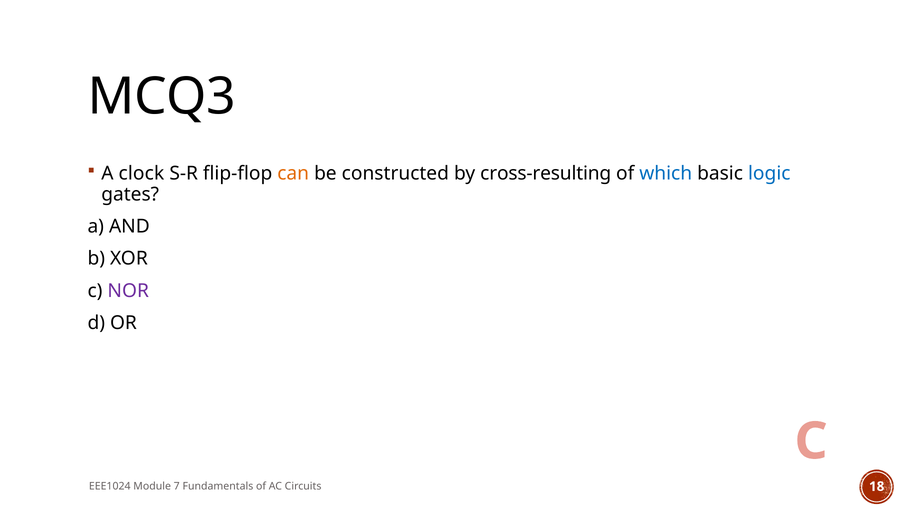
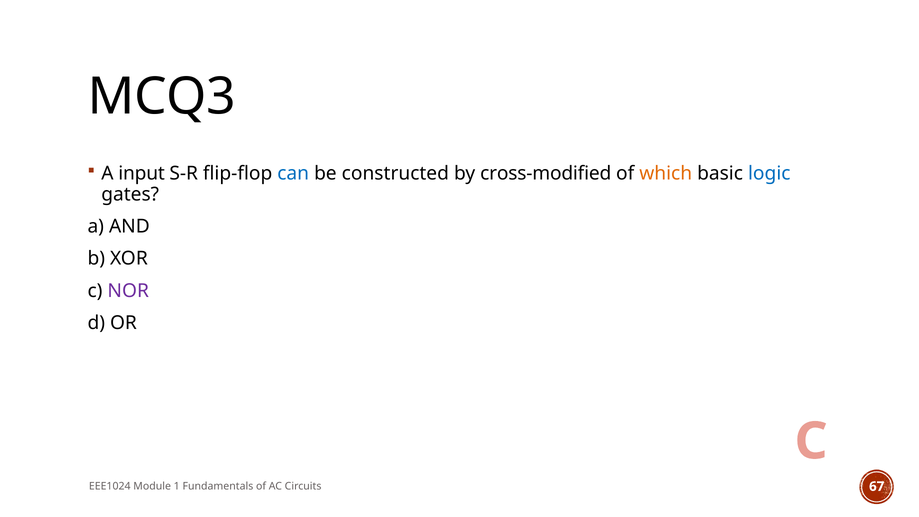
clock: clock -> input (142, 174)
can colour: orange -> blue (293, 174)
cross-resulting: cross-resulting -> cross-modified (546, 174)
which colour: blue -> orange (666, 174)
7: 7 -> 1 (177, 486)
18: 18 -> 67 (877, 486)
